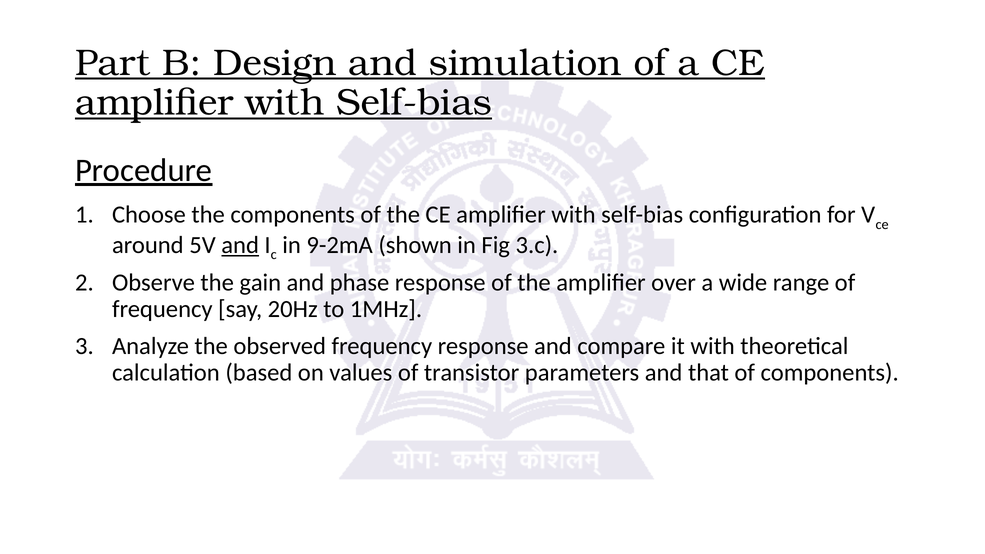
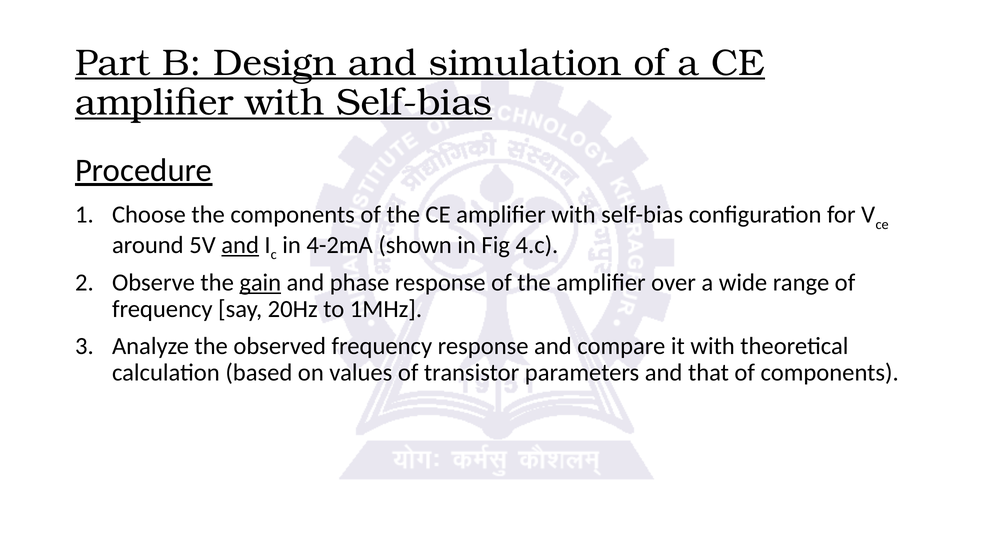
9-2mA: 9-2mA -> 4-2mA (340, 245)
3.c: 3.c -> 4.c (537, 245)
gain underline: none -> present (260, 283)
